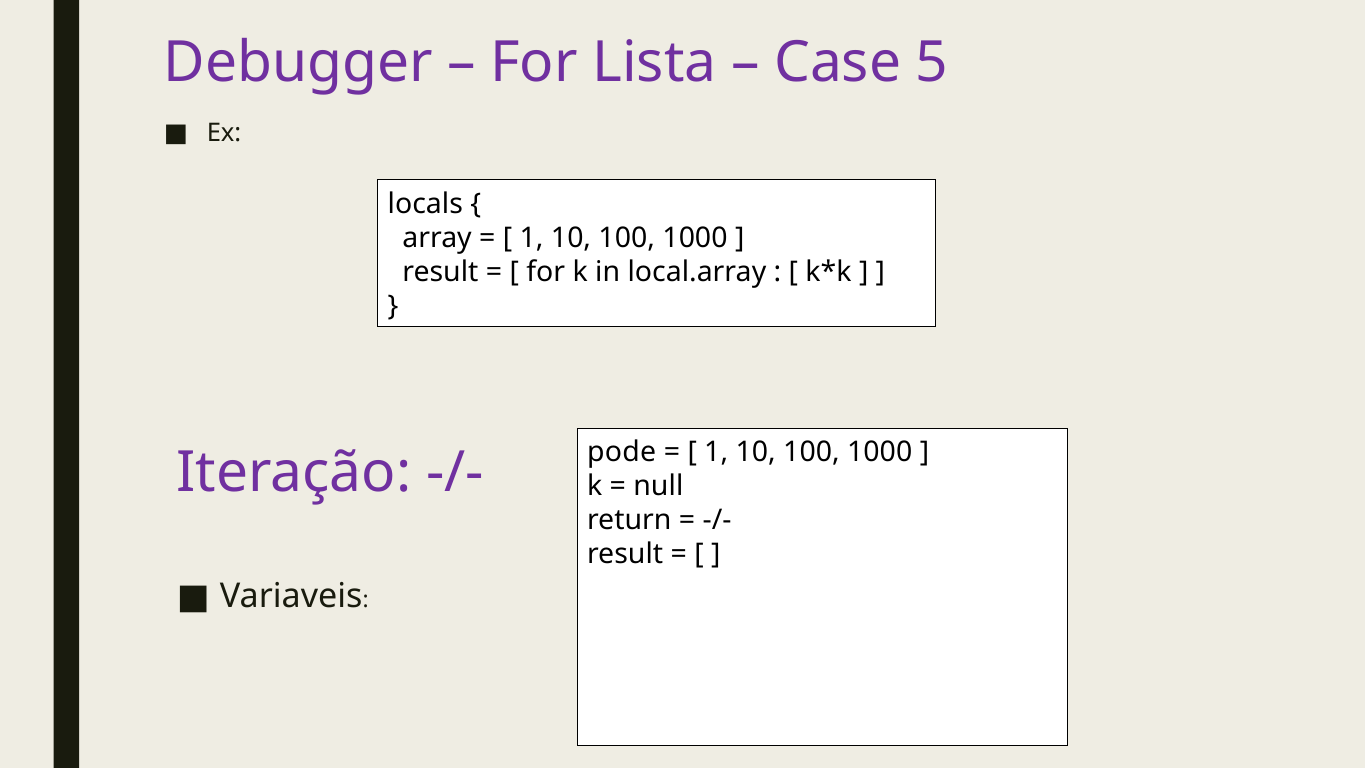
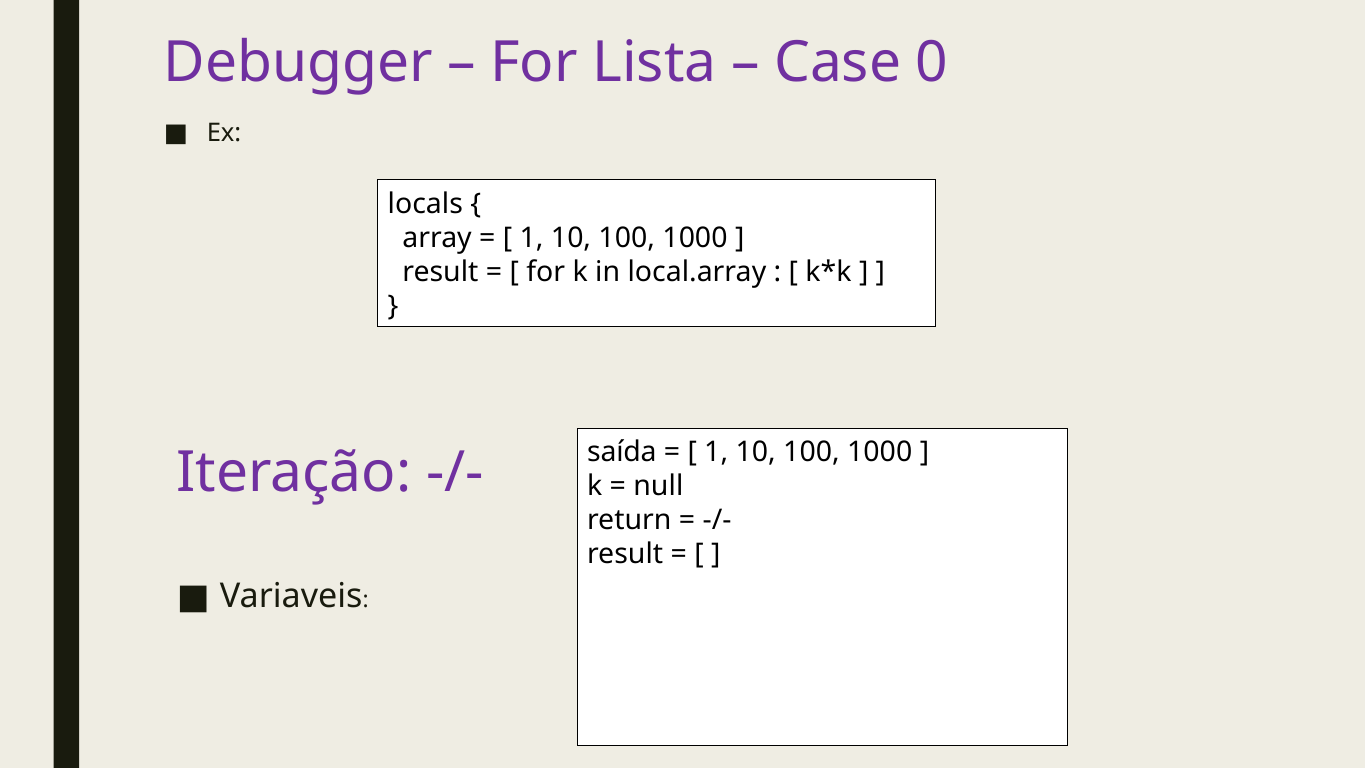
5: 5 -> 0 (932, 63)
pode: pode -> saída (622, 452)
